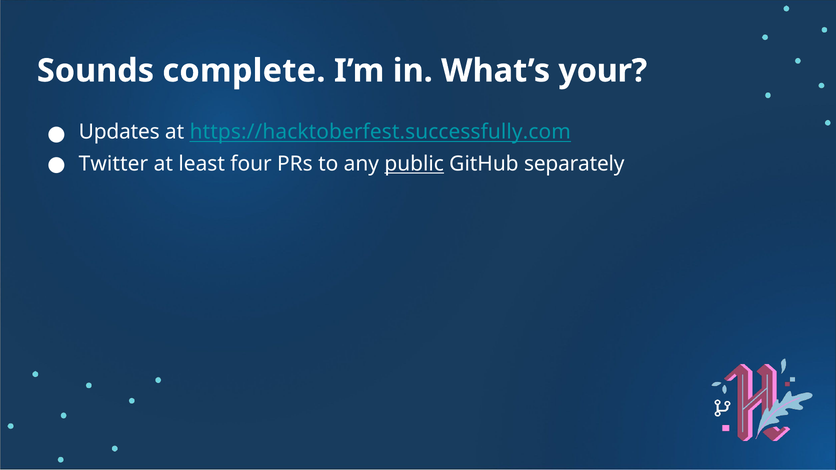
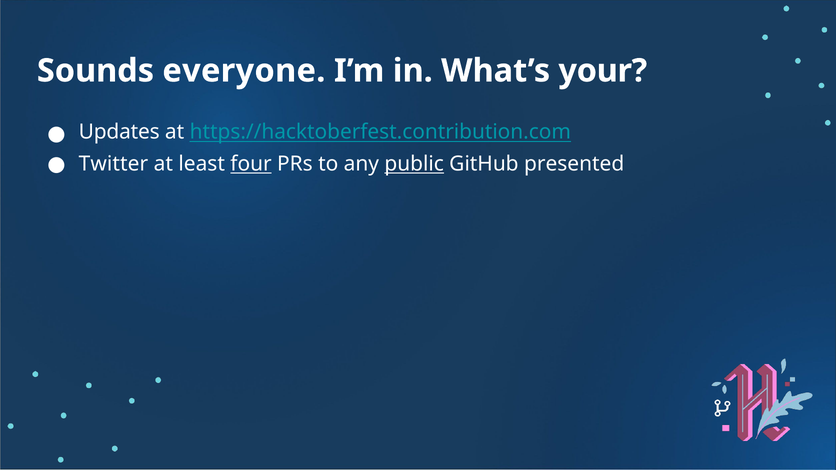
complete: complete -> everyone (244, 71)
https://hacktoberfest.successfully.com: https://hacktoberfest.successfully.com -> https://hacktoberfest.contribution.com (380, 132)
four underline: none -> present (251, 164)
separately: separately -> presented (574, 164)
